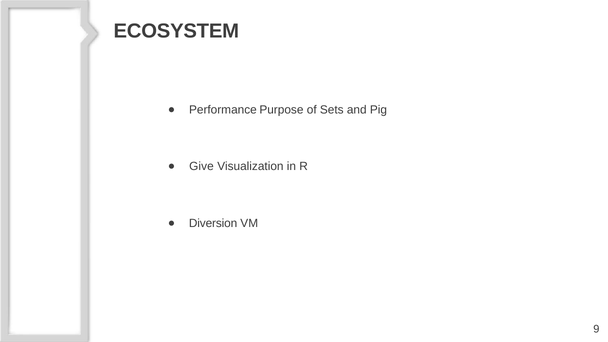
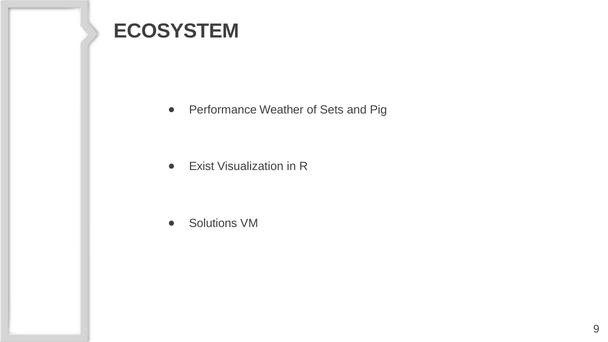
Purpose: Purpose -> Weather (281, 110)
Give: Give -> Exist (202, 167)
Diversion: Diversion -> Solutions (213, 223)
